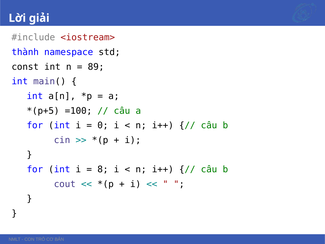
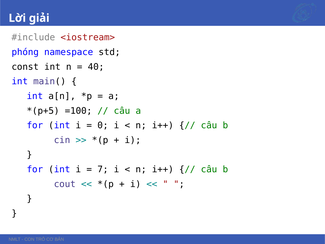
thành: thành -> phóng (25, 52)
89: 89 -> 40 (96, 67)
8: 8 -> 7 (103, 169)
